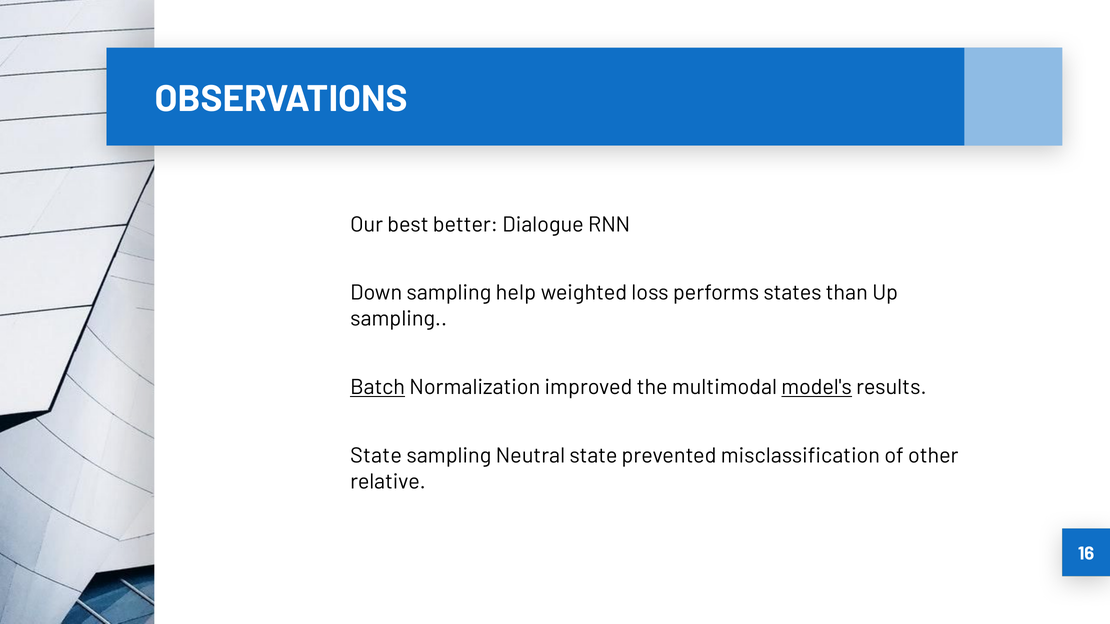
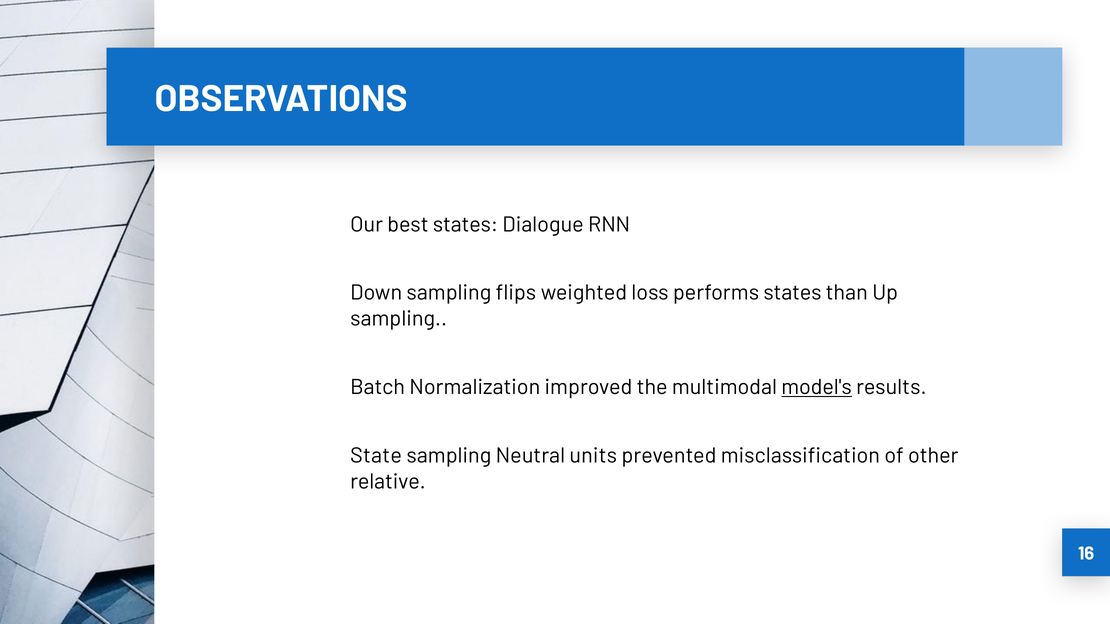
best better: better -> states (465, 225)
help: help -> flips (516, 293)
Batch underline: present -> none (378, 387)
Neutral state: state -> units (593, 456)
